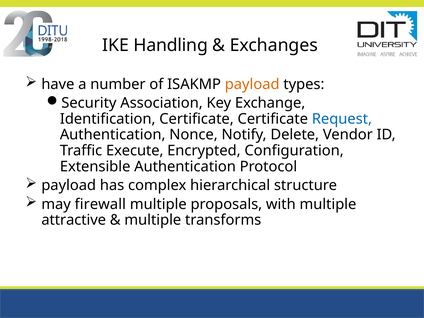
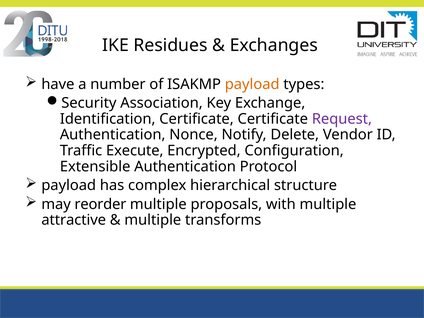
Handling: Handling -> Residues (171, 45)
Request colour: blue -> purple (342, 119)
firewall: firewall -> reorder (100, 204)
